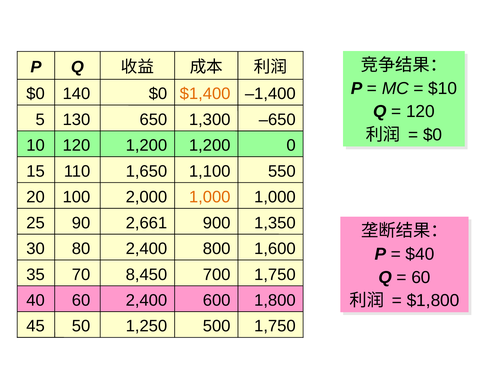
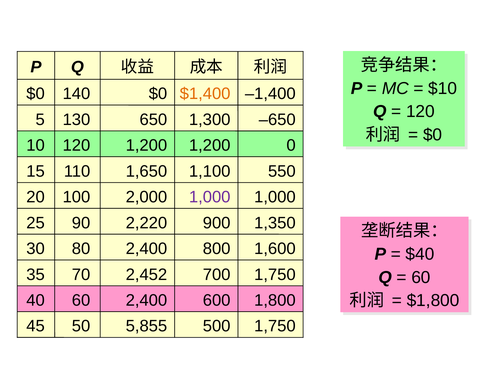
1,000 colour: orange -> purple (210, 197)
2,661: 2,661 -> 2,220 (146, 223)
8,450: 8,450 -> 2,452 (146, 275)
1,250: 1,250 -> 5,855 (146, 327)
